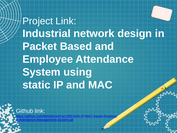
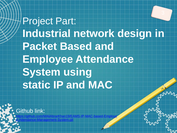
Project Link: Link -> Part (66, 21)
